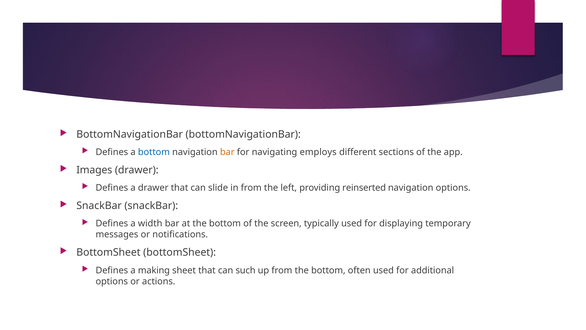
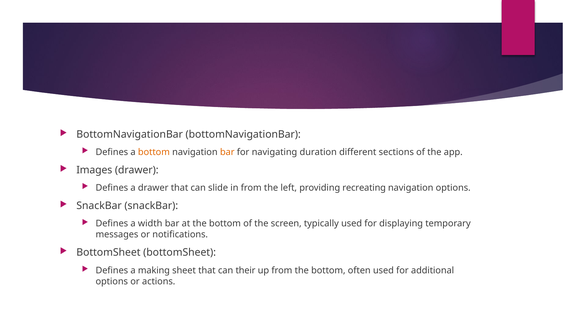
bottom colour: blue -> orange (154, 152)
employs: employs -> duration (318, 152)
reinserted: reinserted -> recreating (364, 188)
such: such -> their (246, 270)
